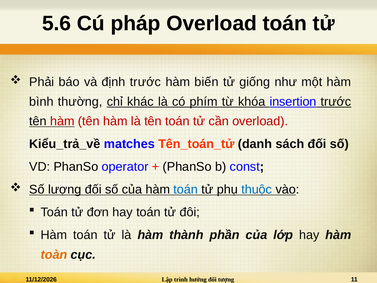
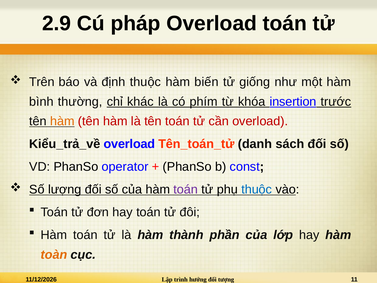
5.6: 5.6 -> 2.9 (57, 23)
Phải: Phải -> Trên (42, 82)
định trước: trước -> thuộc (145, 82)
hàm colour: red -> orange (62, 121)
Kiểu_trả_về matches: matches -> overload (129, 144)
toán colour: blue -> purple (186, 189)
